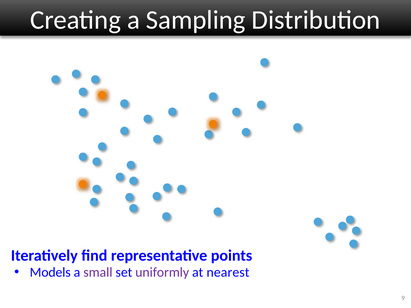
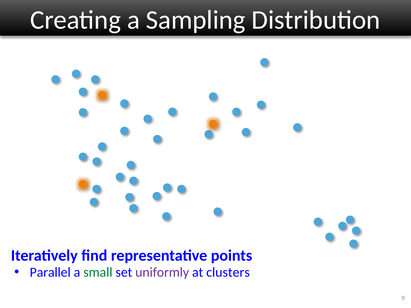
Models: Models -> Parallel (50, 273)
small colour: purple -> green (98, 273)
nearest: nearest -> clusters (228, 273)
